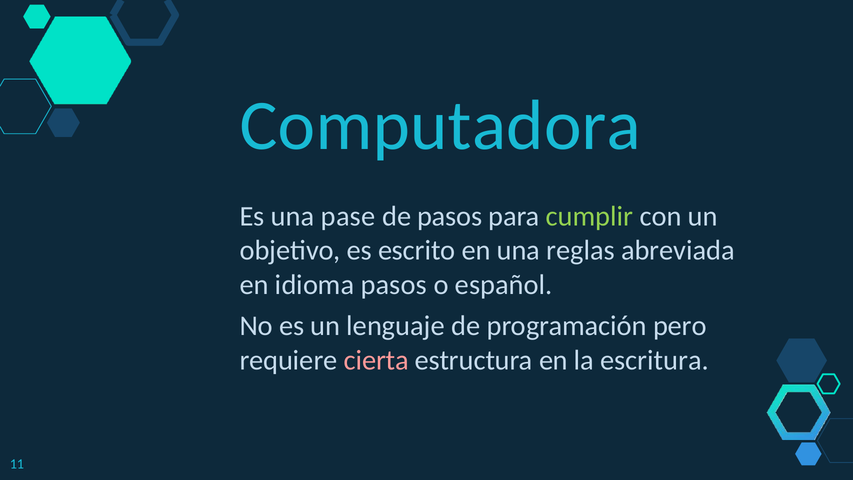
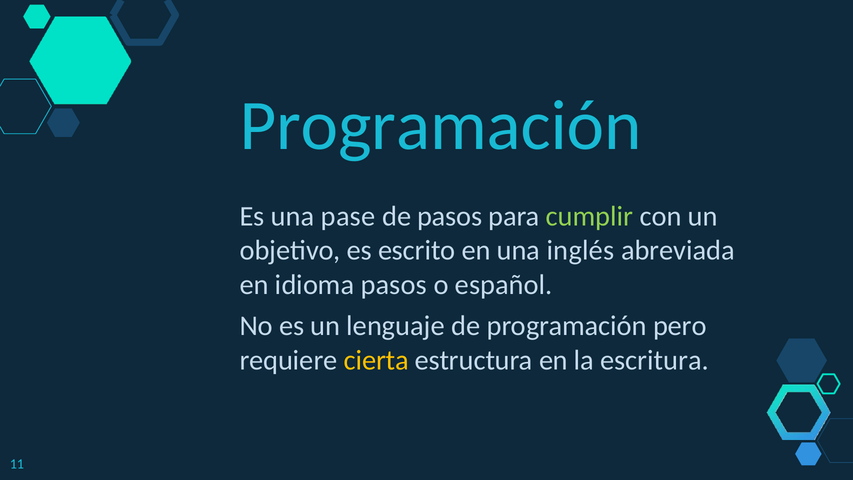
Computadora: Computadora -> Programación (441, 126)
reglas: reglas -> inglés (581, 251)
cierta colour: pink -> yellow (376, 360)
